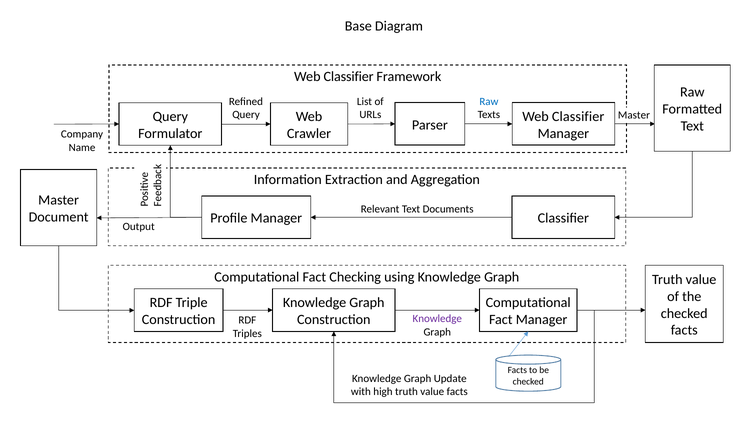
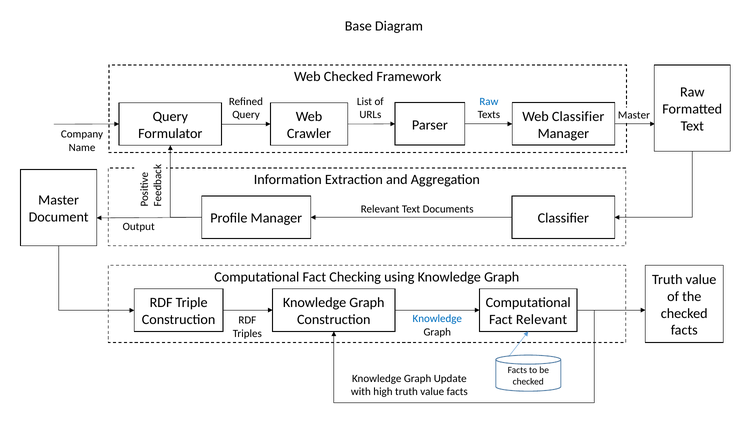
Classifier: Classifier -> Checked (348, 77)
Fact Manager: Manager -> Relevant (542, 320)
Knowledge colour: purple -> blue (437, 319)
